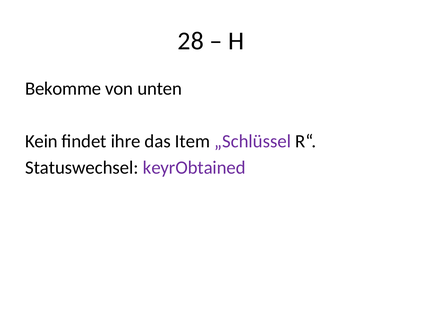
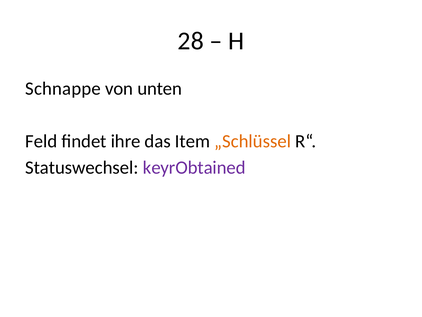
Bekomme: Bekomme -> Schnappe (63, 89)
Kein: Kein -> Feld (41, 141)
„Schlüssel colour: purple -> orange (253, 141)
